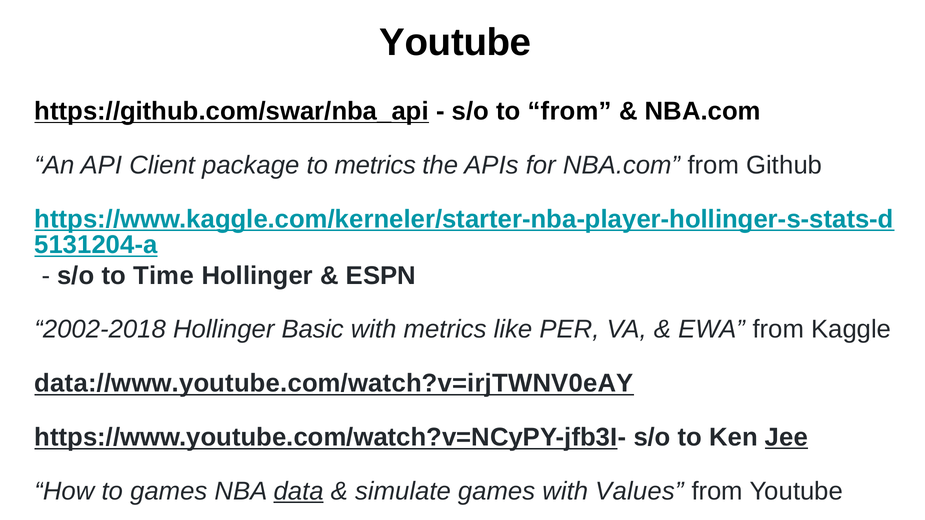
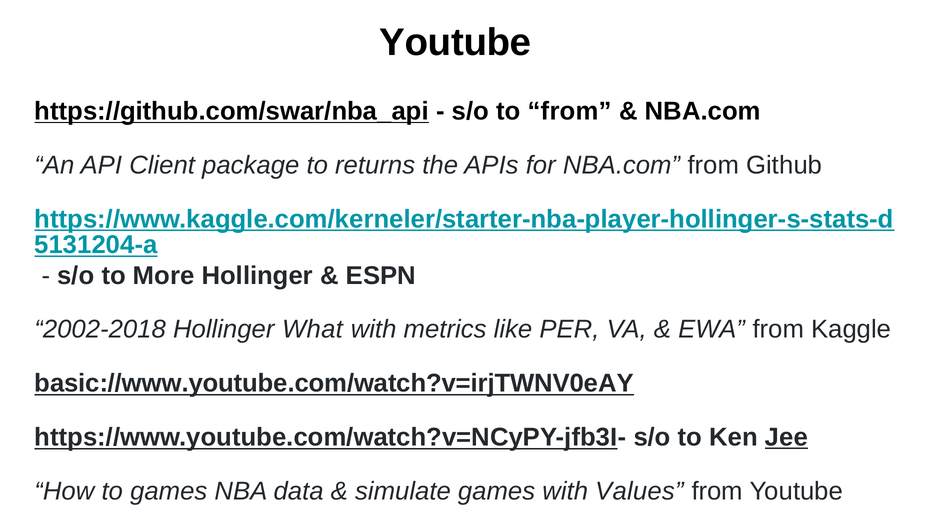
to metrics: metrics -> returns (375, 165)
Time: Time -> More (164, 276)
Basic: Basic -> What (312, 330)
data://www.youtube.com/watch?v=irjTWNV0eAY: data://www.youtube.com/watch?v=irjTWNV0eAY -> basic://www.youtube.com/watch?v=irjTWNV0eAY (334, 384)
data underline: present -> none (299, 492)
